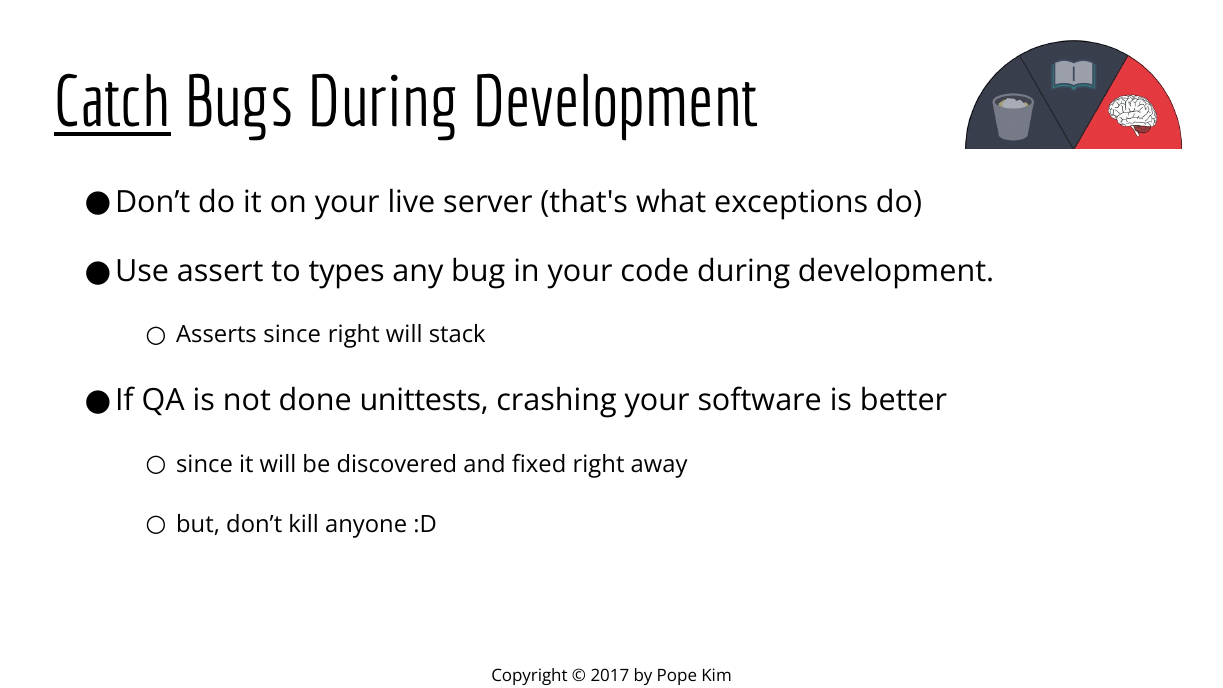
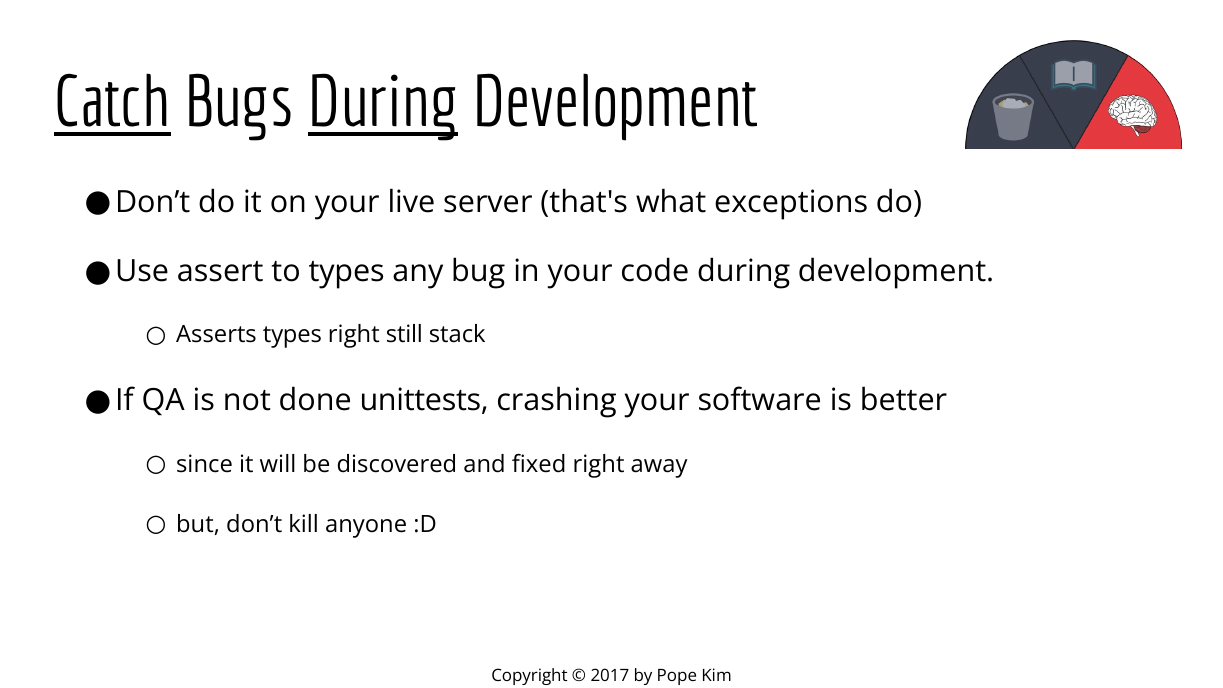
During underline: none -> present (383, 103)
Asserts since: since -> types (292, 335)
right will: will -> still (404, 335)
